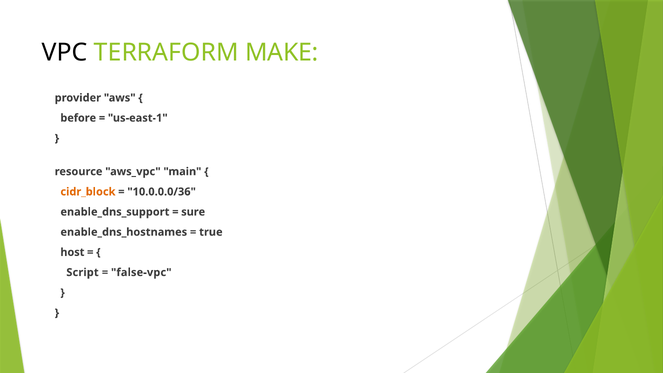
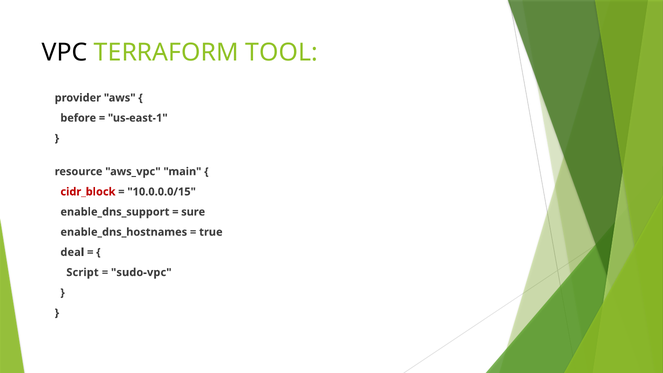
MAKE: MAKE -> TOOL (282, 52)
cidr_block colour: orange -> red (88, 192)
10.0.0.0/36: 10.0.0.0/36 -> 10.0.0.0/15 (162, 192)
host: host -> deal (72, 252)
false-vpc: false-vpc -> sudo-vpc (141, 272)
